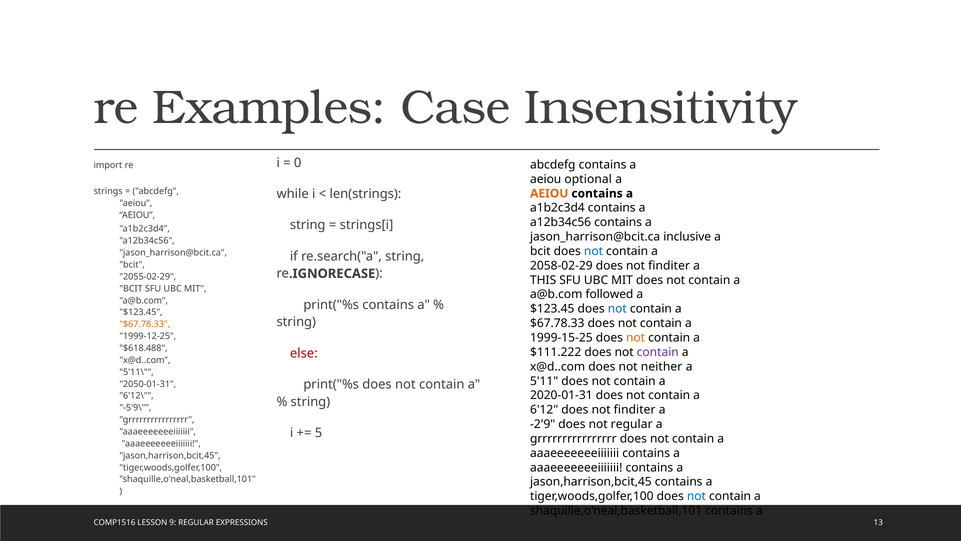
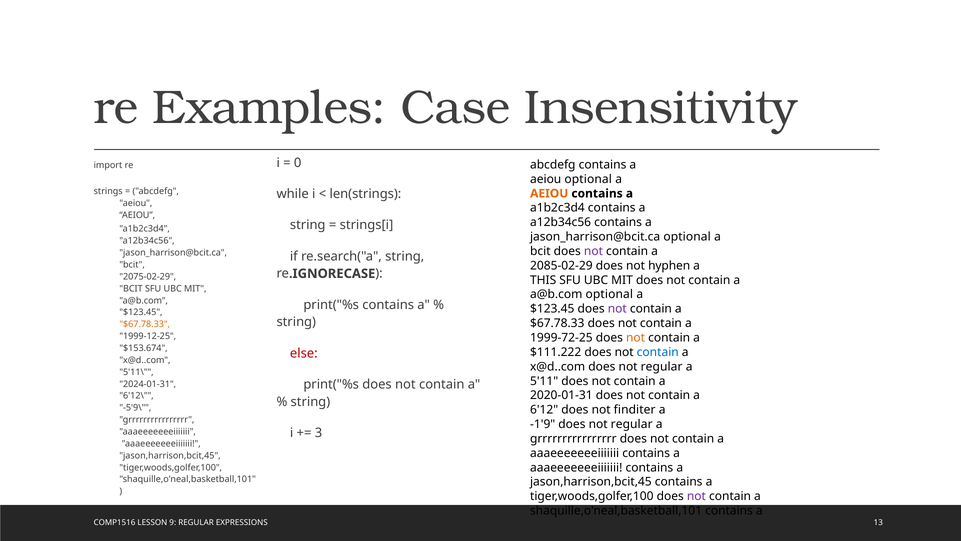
jason_harrison@bcit.ca inclusive: inclusive -> optional (687, 237)
not colour: blue -> purple (593, 251)
2058-02-29: 2058-02-29 -> 2085-02-29 (561, 265)
finditer: finditer -> hyphen (669, 265)
2055-02-29: 2055-02-29 -> 2075-02-29 (148, 276)
a@b.com followed: followed -> optional (609, 294)
not colour: blue -> purple (617, 309)
1999-15-25: 1999-15-25 -> 1999-72-25 (561, 337)
$618.488: $618.488 -> $153.674 (144, 348)
contain colour: purple -> blue (658, 352)
x@d..com does not neither: neither -> regular (662, 366)
2050-01-31: 2050-01-31 -> 2024-01-31 (148, 384)
-2'9: -2'9 -> -1'9 (543, 424)
5: 5 -> 3 (319, 433)
not colour: blue -> purple (696, 496)
